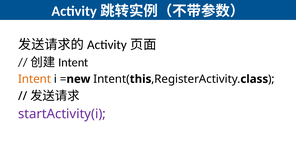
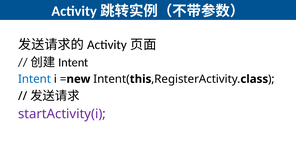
Intent colour: orange -> blue (35, 79)
